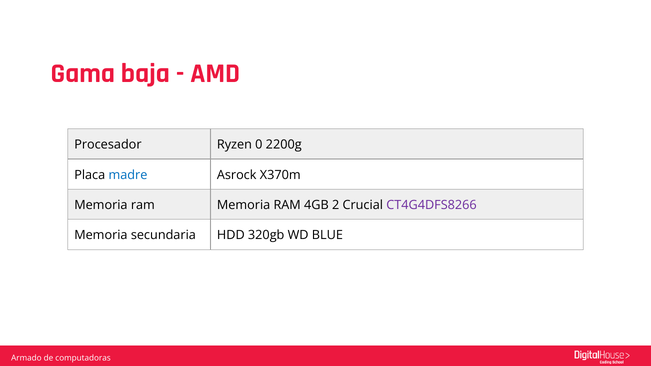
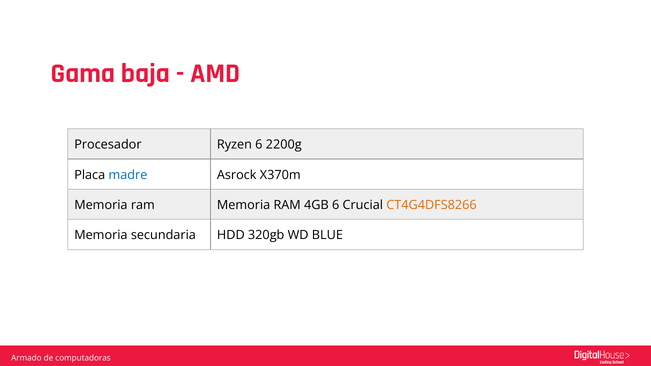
Ryzen 0: 0 -> 6 (259, 145)
4GB 2: 2 -> 6 (336, 205)
CT4G4DFS8266 colour: purple -> orange (432, 205)
